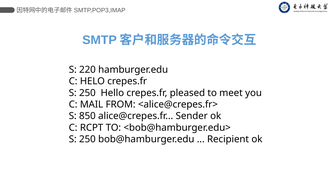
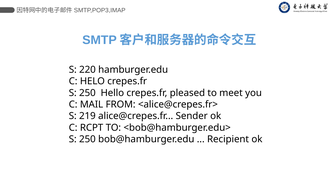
850: 850 -> 219 (87, 116)
